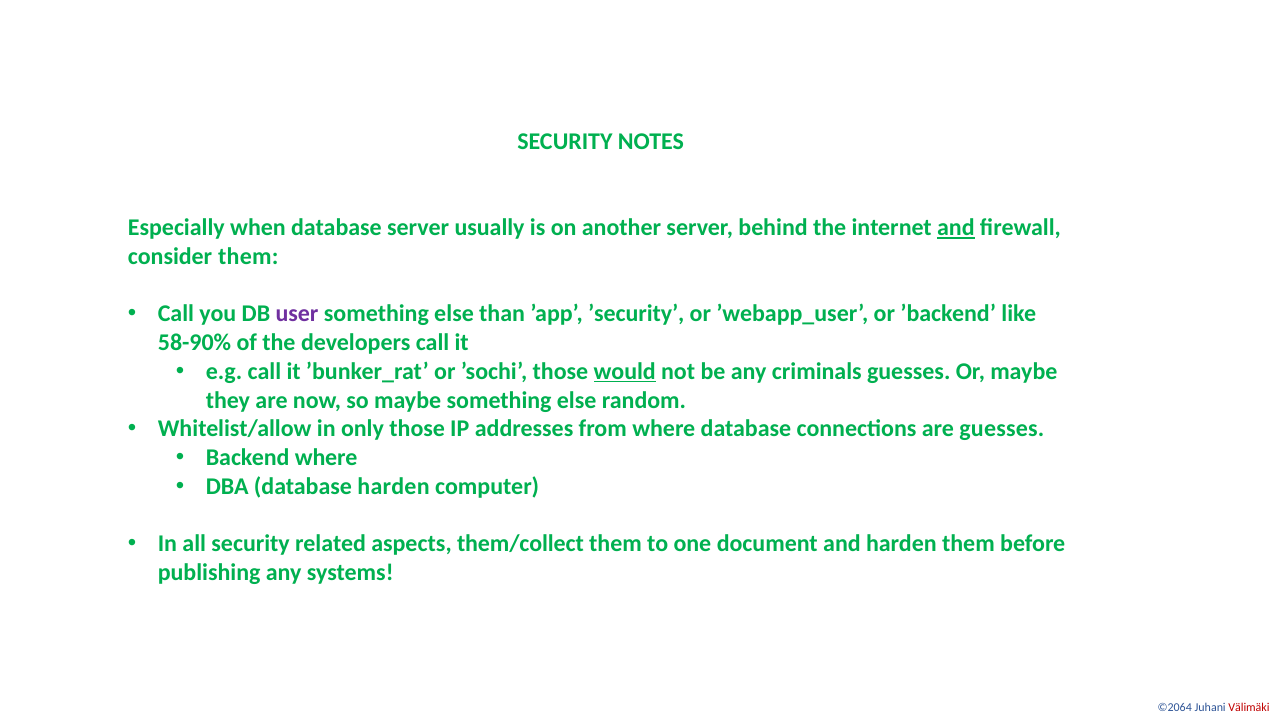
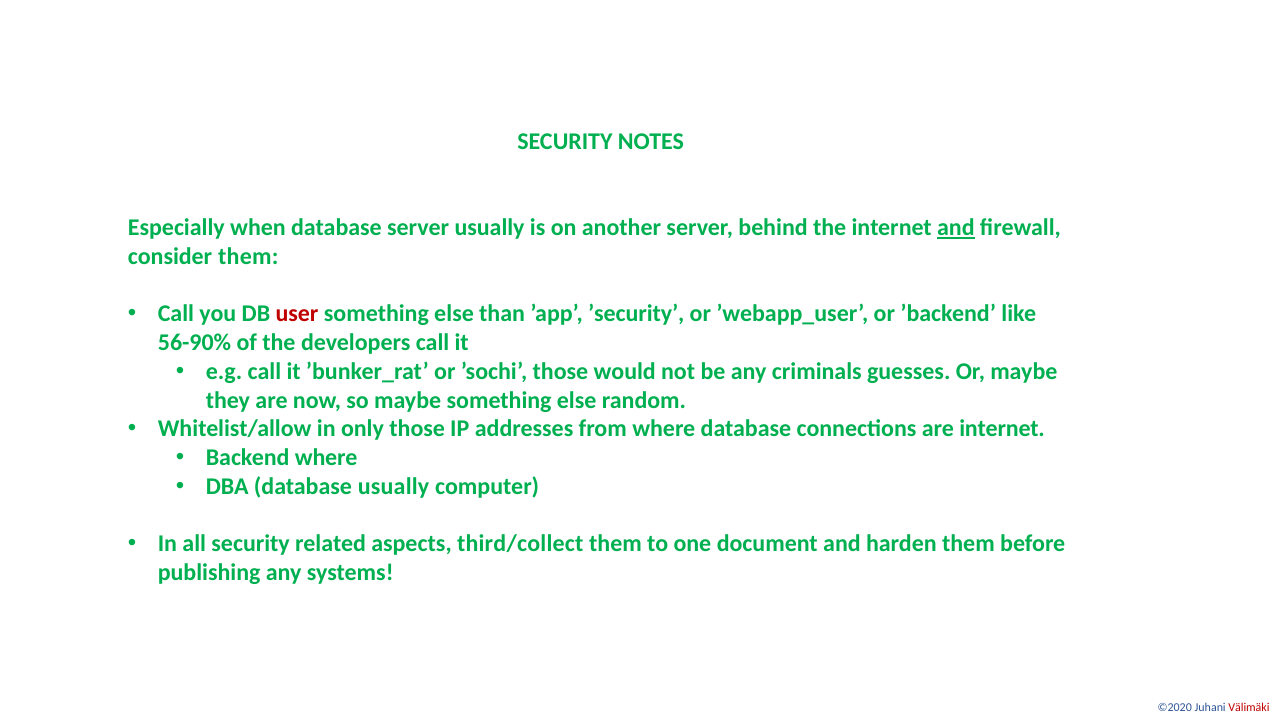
user colour: purple -> red (297, 314)
58-90%: 58-90% -> 56-90% (195, 343)
would underline: present -> none (625, 371)
are guesses: guesses -> internet (1002, 429)
database harden: harden -> usually (394, 486)
them/collect: them/collect -> third/collect (520, 544)
©2064: ©2064 -> ©2020 (1175, 707)
